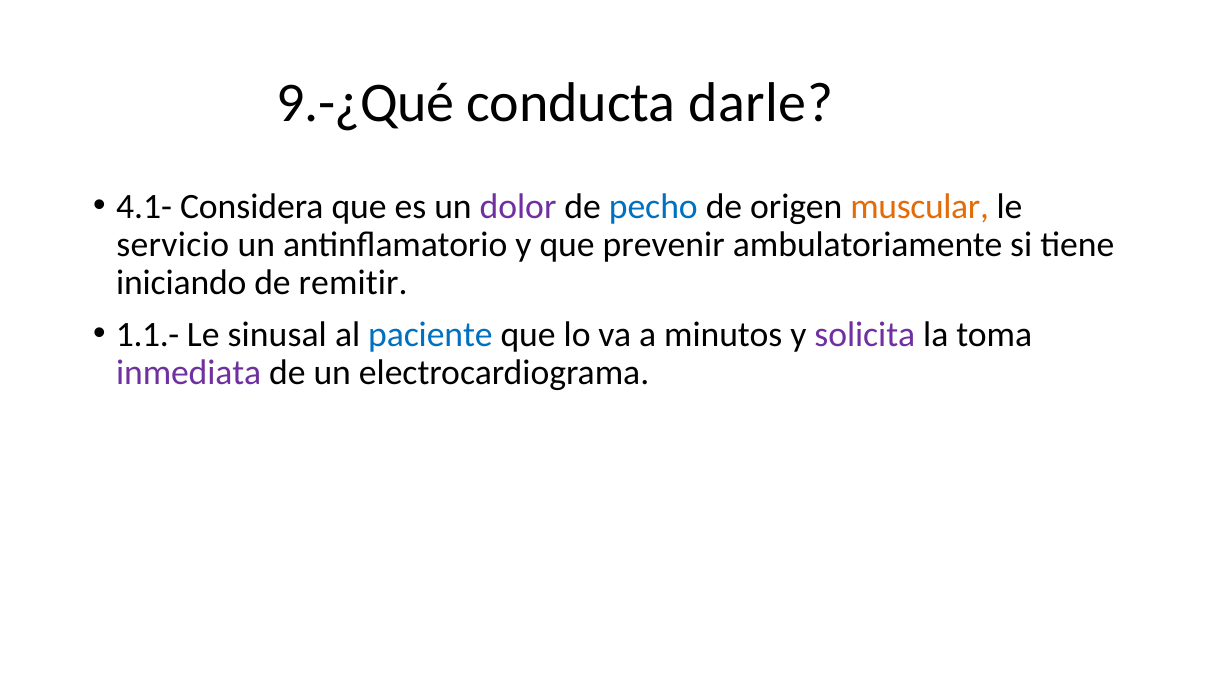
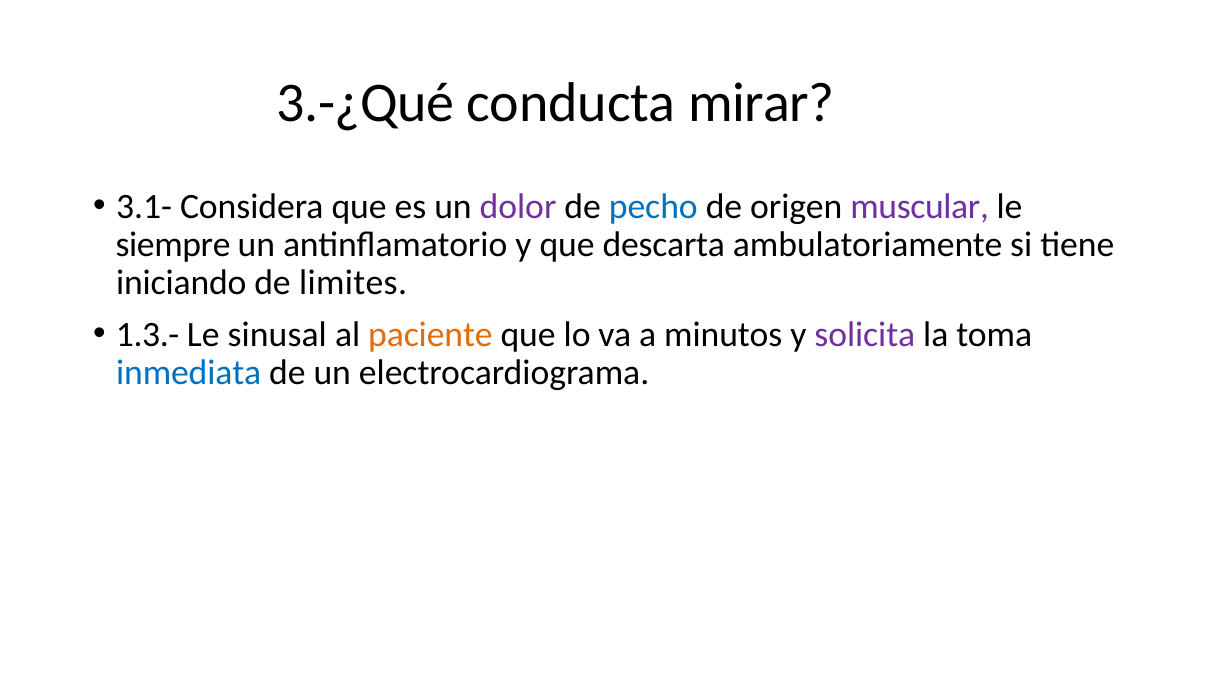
9.-¿Qué: 9.-¿Qué -> 3.-¿Qué (365, 103)
darle: darle -> mirar (761, 103)
4.1-: 4.1- -> 3.1- (144, 207)
muscular colour: orange -> purple (920, 207)
servicio: servicio -> siempre (173, 245)
prevenir: prevenir -> descarta (664, 245)
remitir: remitir -> limites (353, 283)
1.1.-: 1.1.- -> 1.3.- (148, 335)
paciente colour: blue -> orange (430, 335)
inmediata colour: purple -> blue (189, 373)
